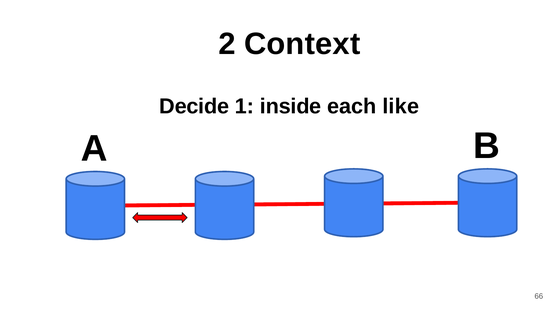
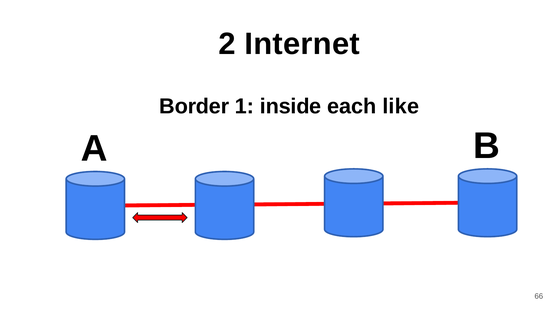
Context: Context -> Internet (302, 44)
Decide: Decide -> Border (194, 106)
